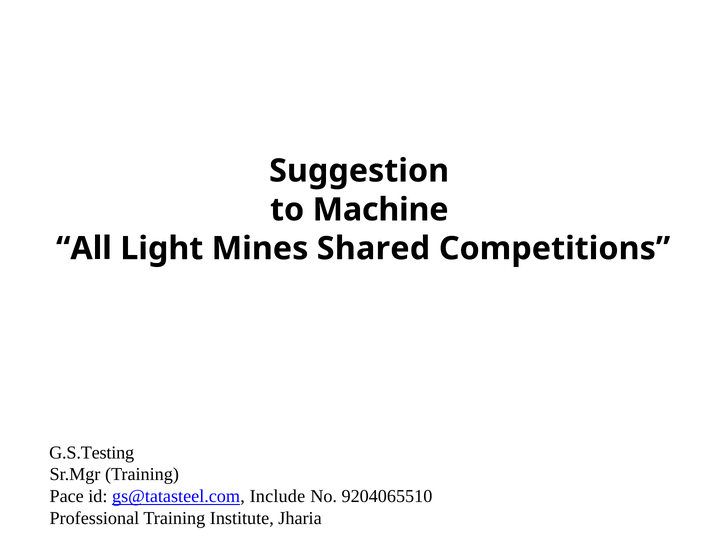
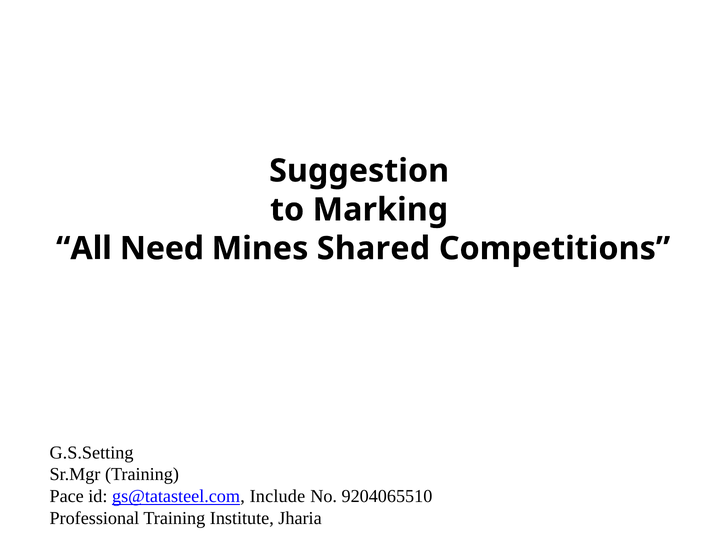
Machine: Machine -> Marking (380, 209)
Light: Light -> Need (162, 248)
G.S.Testing: G.S.Testing -> G.S.Setting (92, 452)
